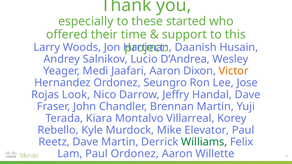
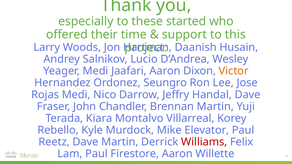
Rojas Look: Look -> Medi (76, 95)
Williams colour: green -> red (204, 142)
Paul Ordonez: Ordonez -> Firestore (135, 154)
